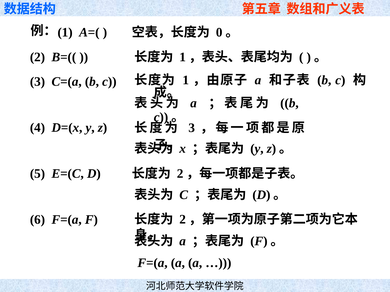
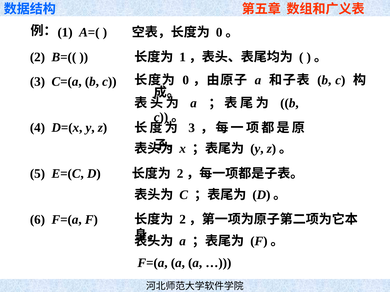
1: 1 -> 0 (186, 80)
